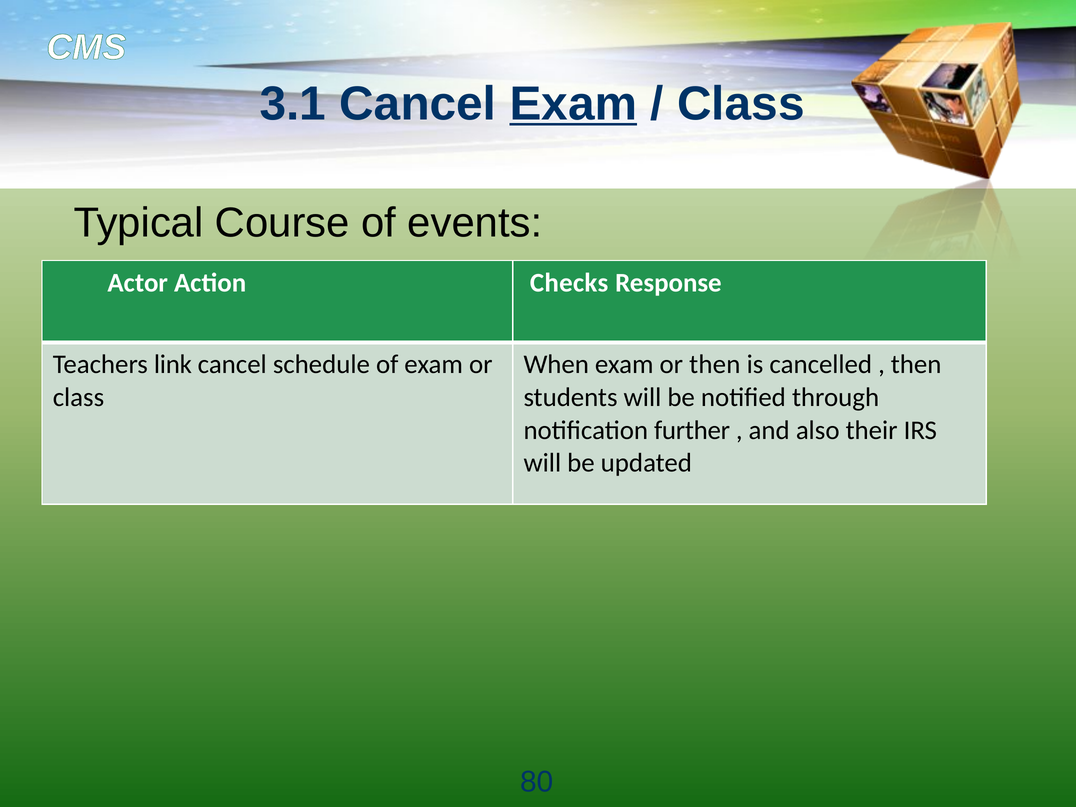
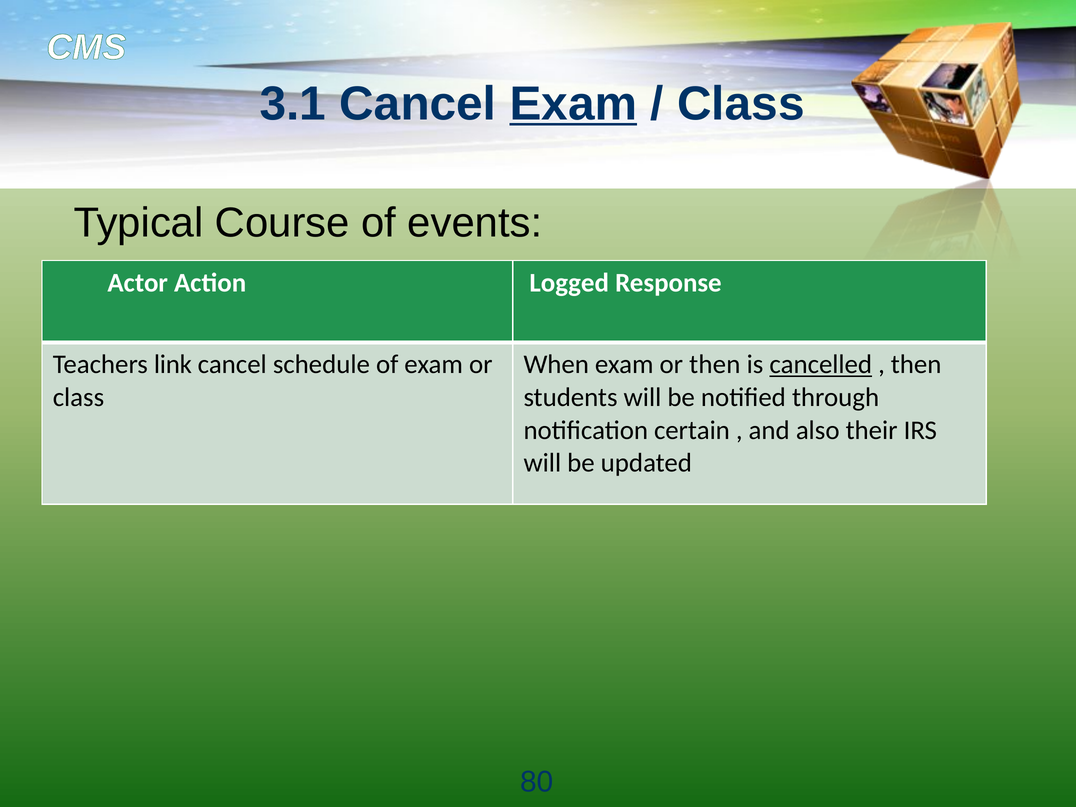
Checks: Checks -> Logged (569, 283)
cancelled underline: none -> present (821, 365)
further: further -> certain (692, 430)
